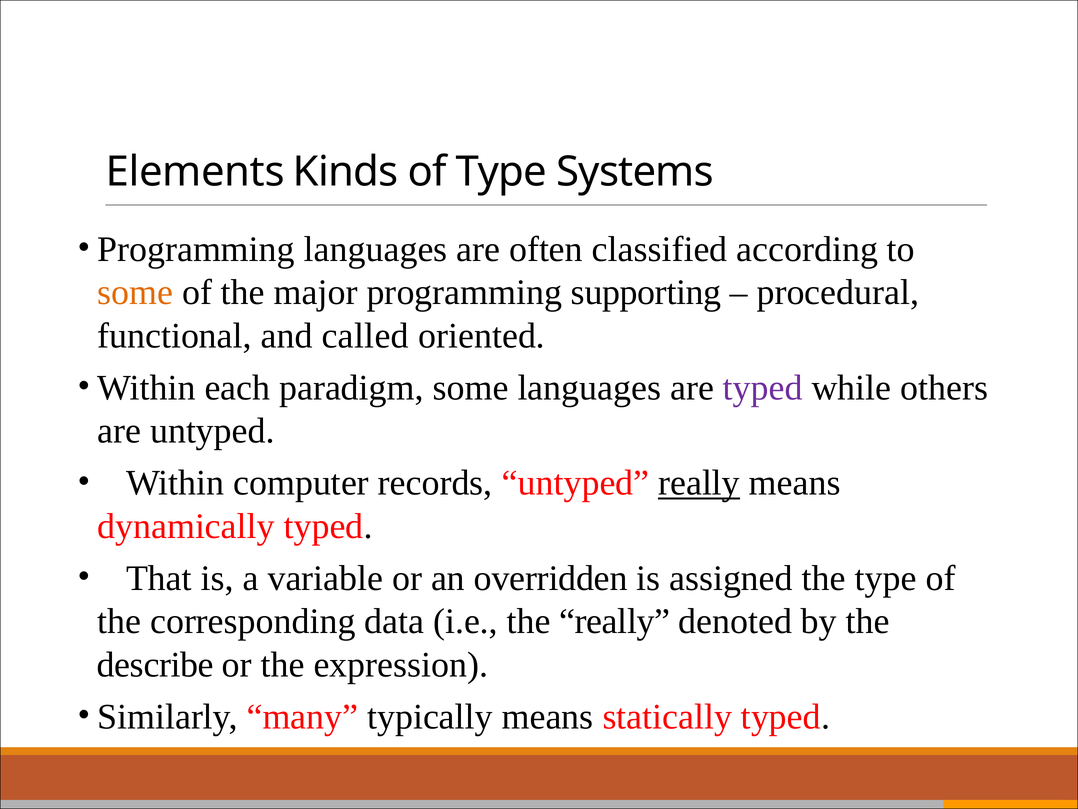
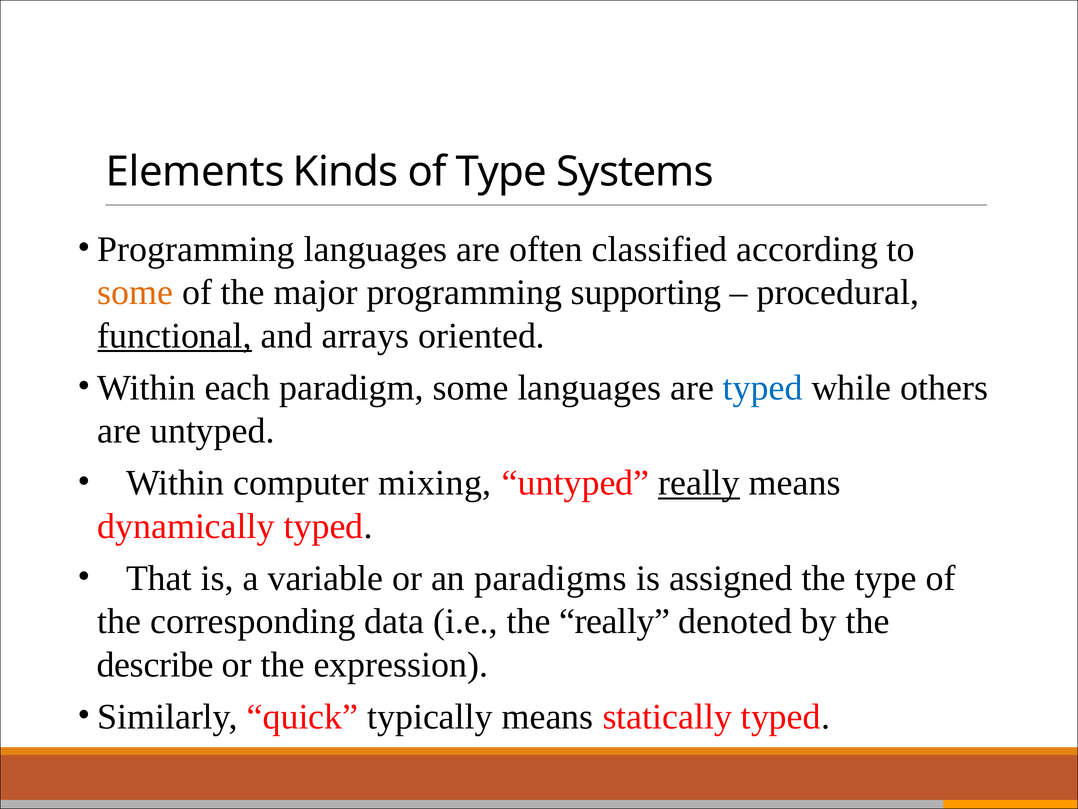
functional underline: none -> present (175, 335)
called: called -> arrays (365, 335)
typed colour: purple -> blue (763, 388)
records: records -> mixing (435, 483)
overridden: overridden -> paradigms (550, 578)
many: many -> quick (302, 716)
